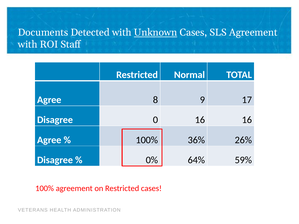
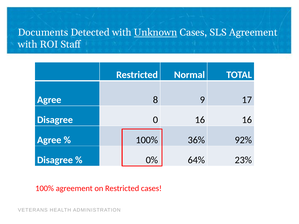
26%: 26% -> 92% (243, 140)
59%: 59% -> 23% (243, 160)
